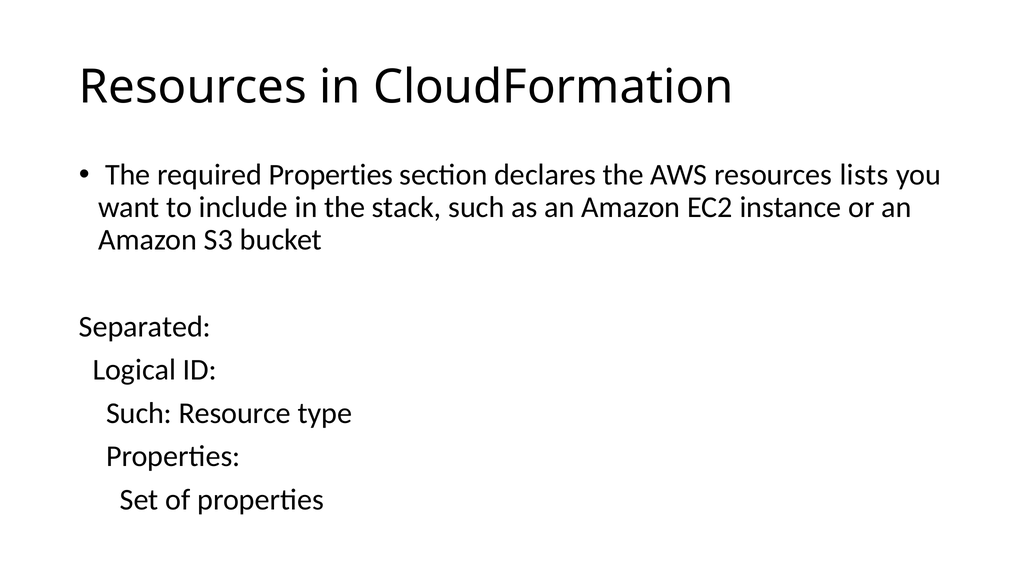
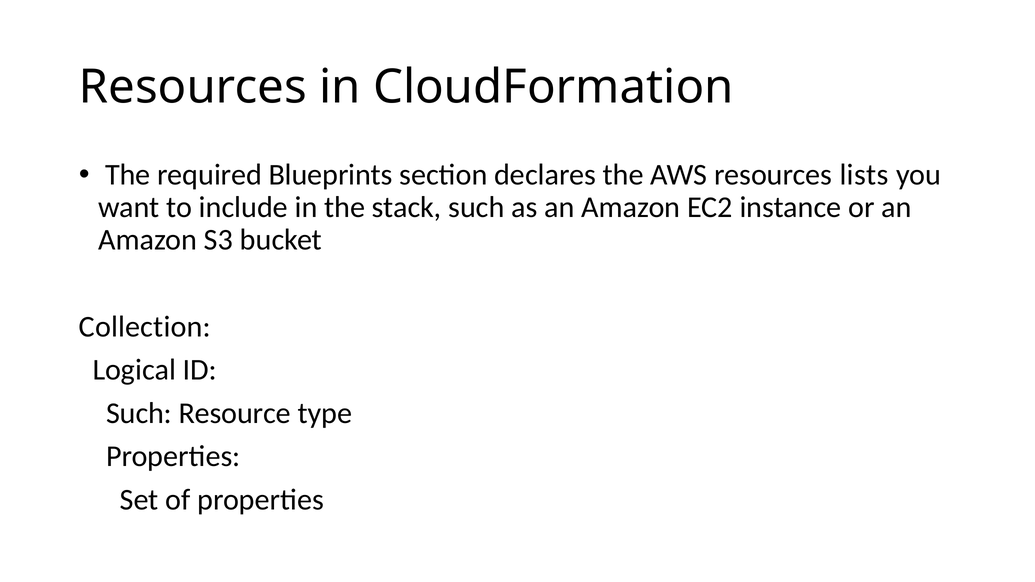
required Properties: Properties -> Blueprints (331, 175)
Separated: Separated -> Collection (145, 327)
